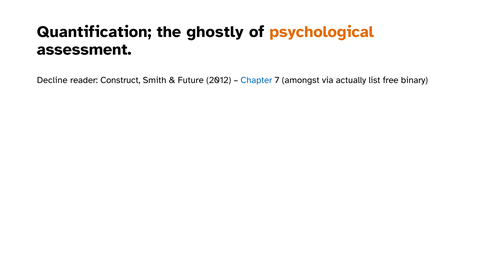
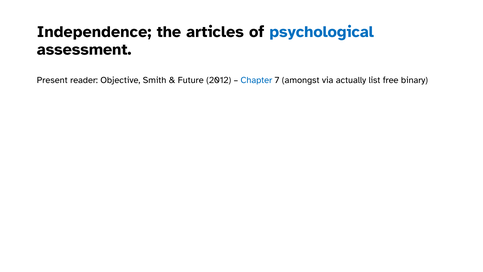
Quantification: Quantification -> Independence (94, 32)
ghostly: ghostly -> articles (215, 32)
psychological colour: orange -> blue (322, 32)
Decline: Decline -> Present (52, 80)
Construct: Construct -> Objective (120, 80)
